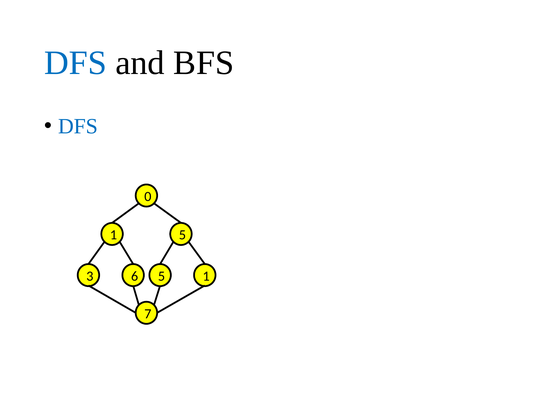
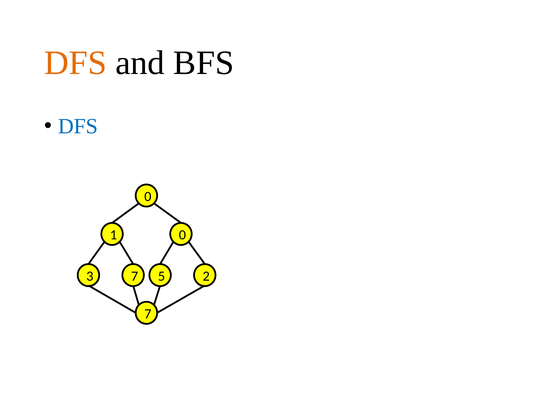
DFS colour: blue -> orange (75, 63)
1 5: 5 -> 0 (182, 235)
3 6: 6 -> 7 (135, 276)
5 1: 1 -> 2 (206, 276)
